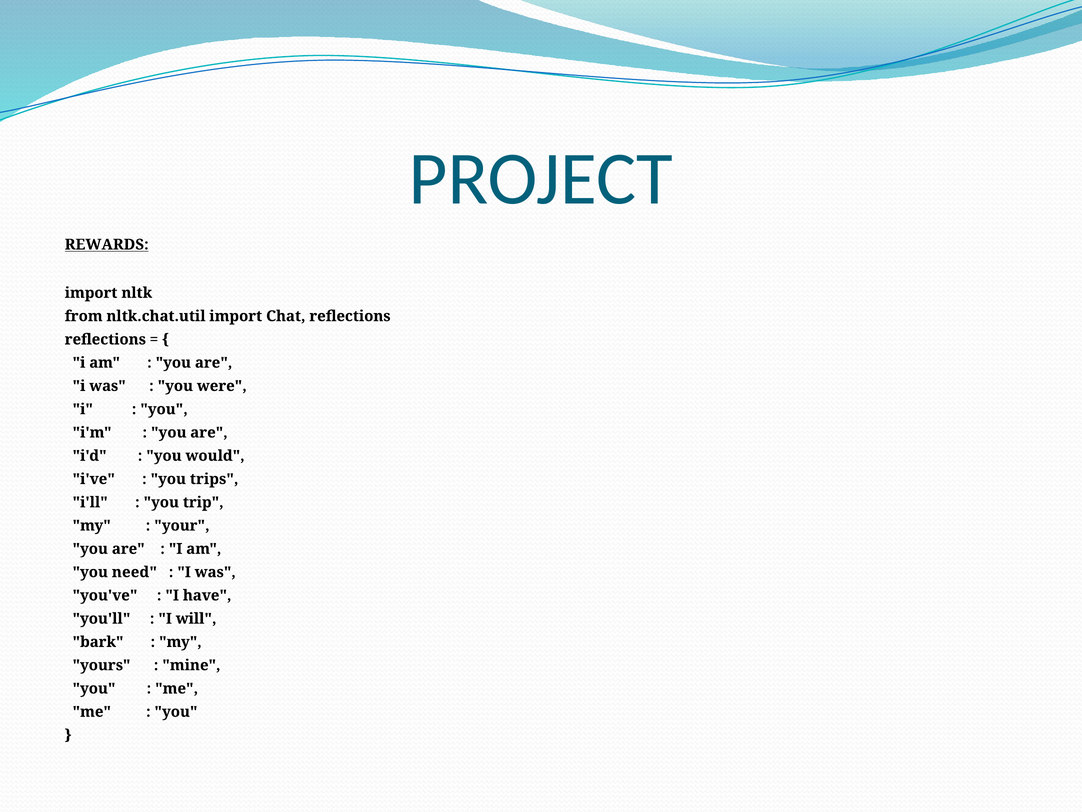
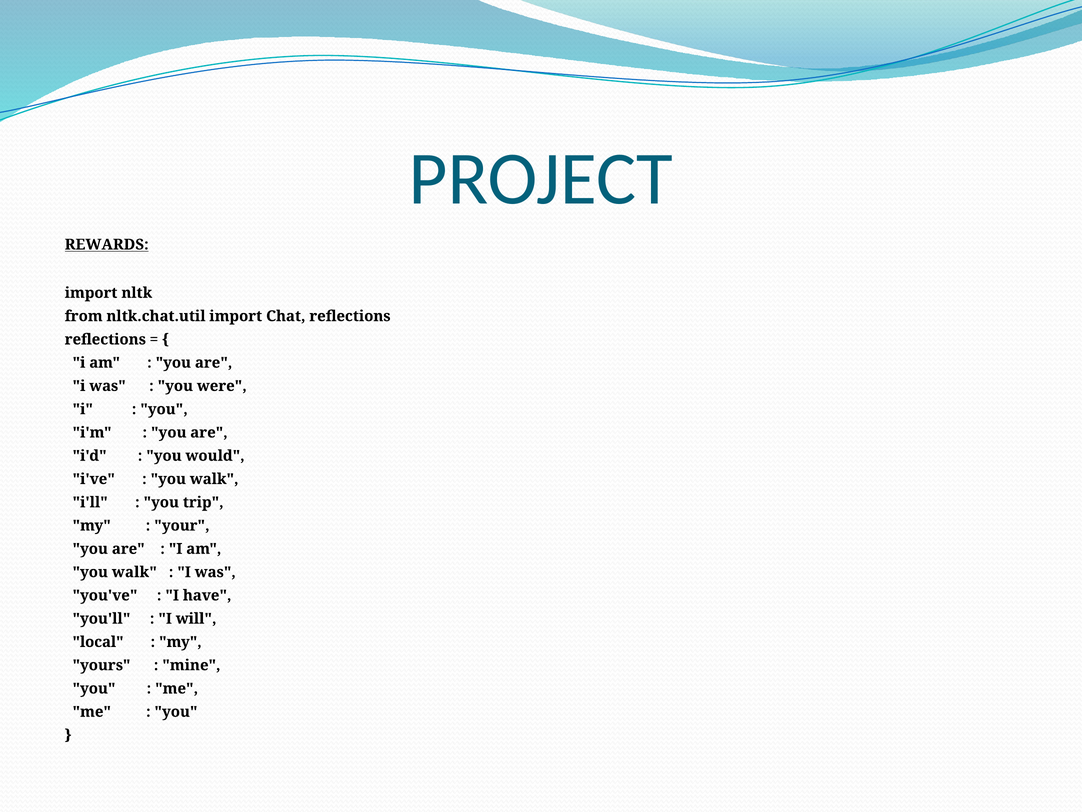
trips: trips -> walk (214, 479)
need: need -> walk (134, 572)
bark: bark -> local (98, 642)
